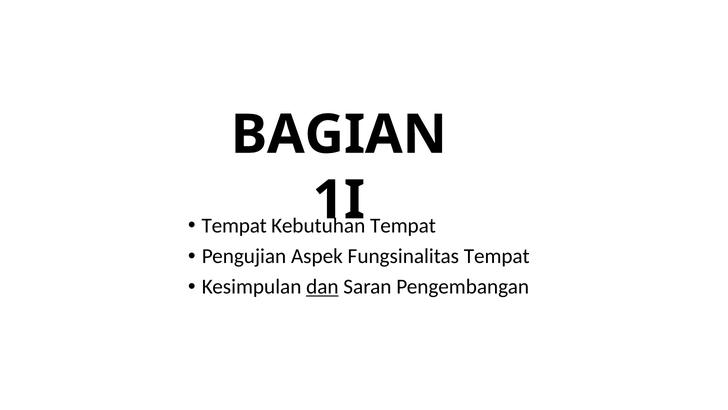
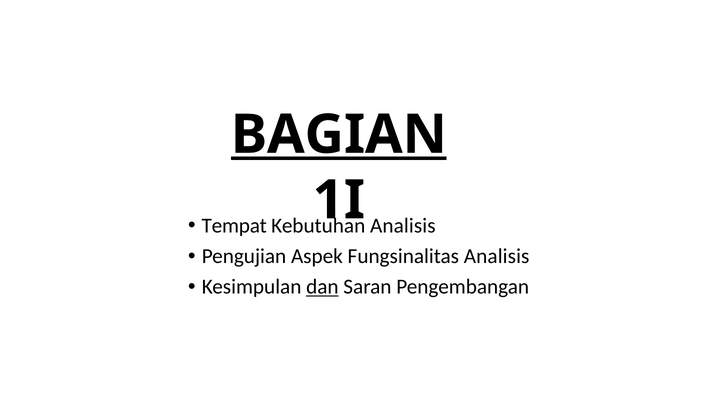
BAGIAN underline: none -> present (339, 135)
Tempat: Tempat -> Analisis (403, 226)
Fungsinalitas Tempat: Tempat -> Analisis (497, 256)
